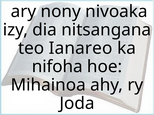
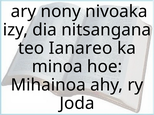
nifoha: nifoha -> minoa (57, 67)
